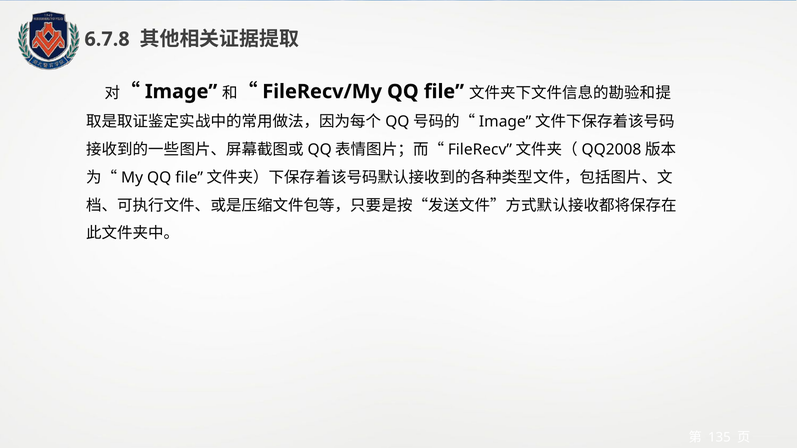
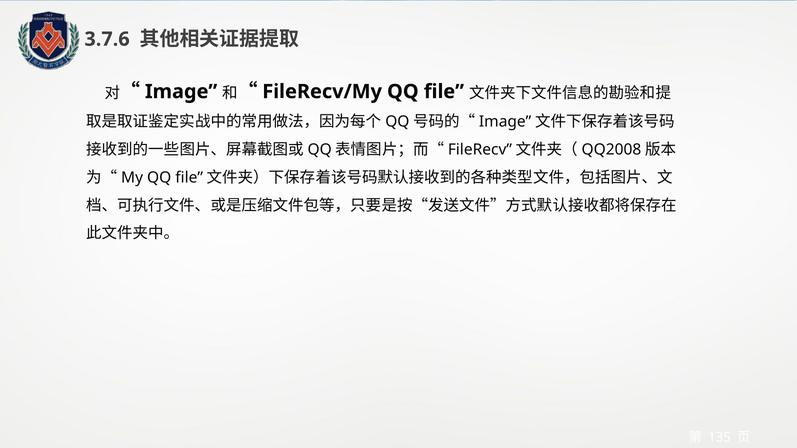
6.7.8: 6.7.8 -> 3.7.6 (107, 39)
